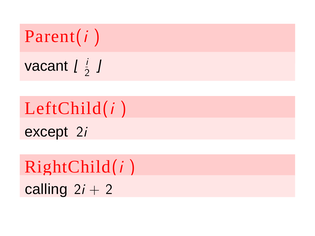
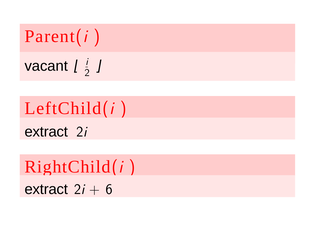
except: except -> extract (46, 132)
calling: calling -> extract (46, 189)
2: 2 -> 6 (109, 189)
